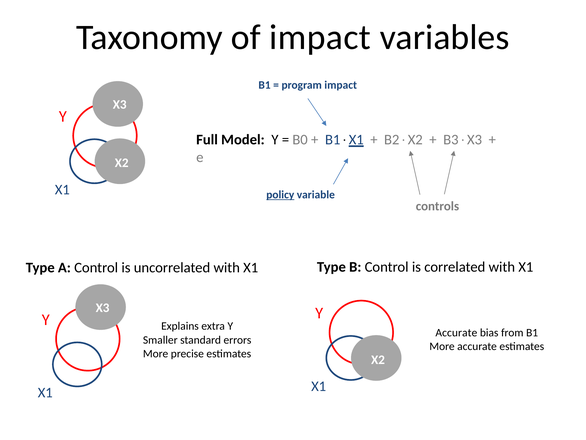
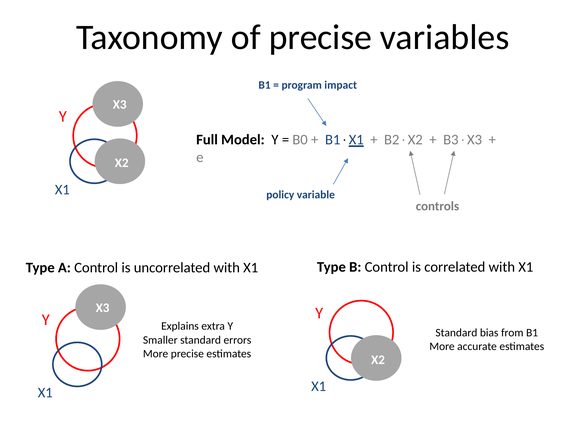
of impact: impact -> precise (320, 37)
policy underline: present -> none (280, 195)
Accurate: Accurate -> Standard (456, 332)
